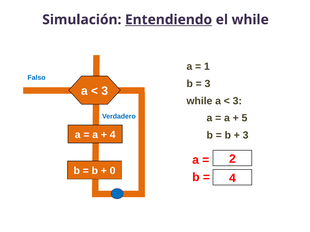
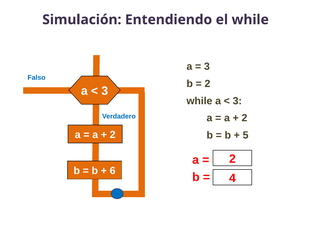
Entendiendo underline: present -> none (169, 20)
1: 1 -> 3 (207, 67)
3: 3 -> 2 (207, 84)
5: 5 -> 2 (244, 118)
4: 4 -> 2 (113, 135)
3: 3 -> 5 (246, 136)
0: 0 -> 6 (113, 171)
